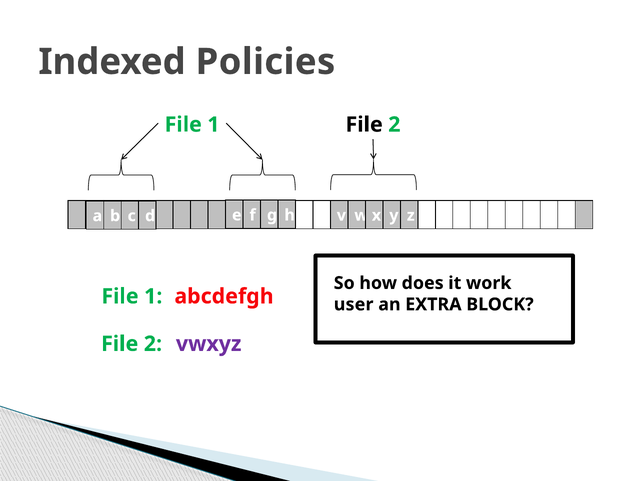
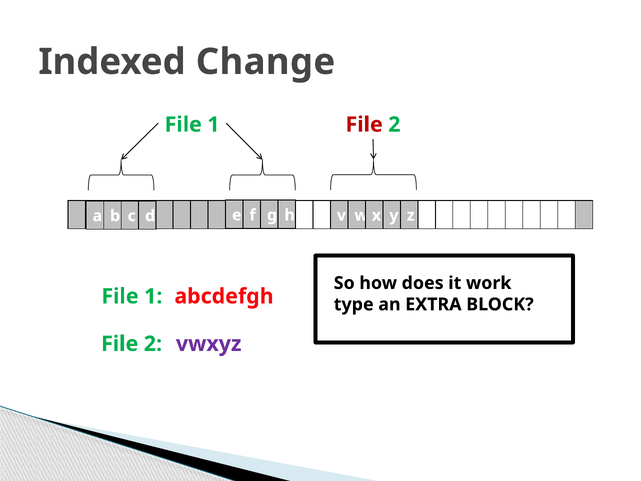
Policies: Policies -> Change (265, 62)
File colour: black -> red (364, 125)
user: user -> type (354, 304)
